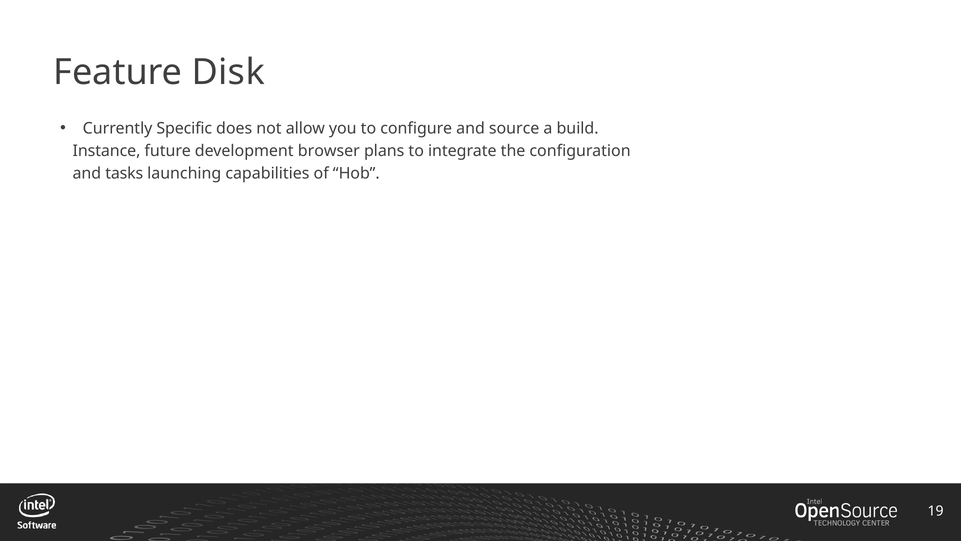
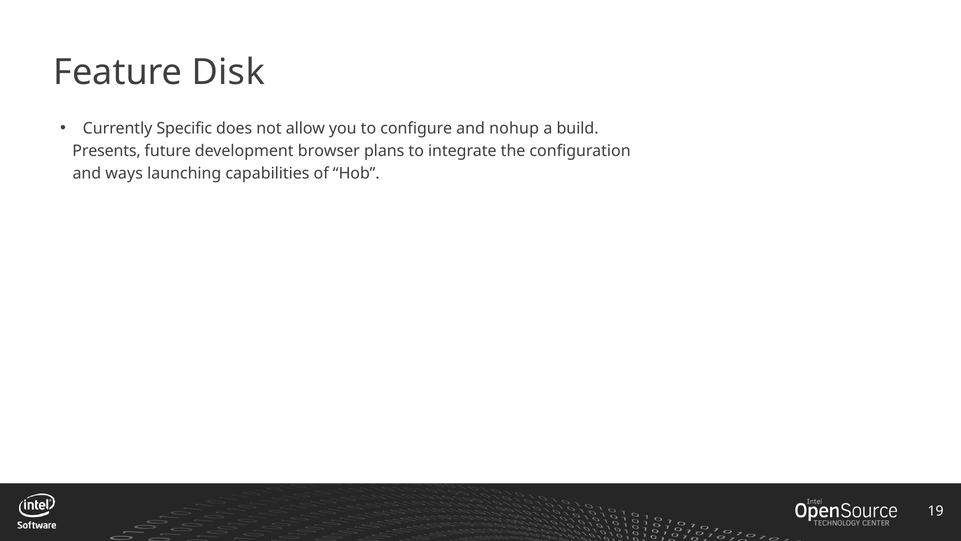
source: source -> nohup (514, 128)
Instance: Instance -> Presents (107, 151)
tasks: tasks -> ways (124, 173)
